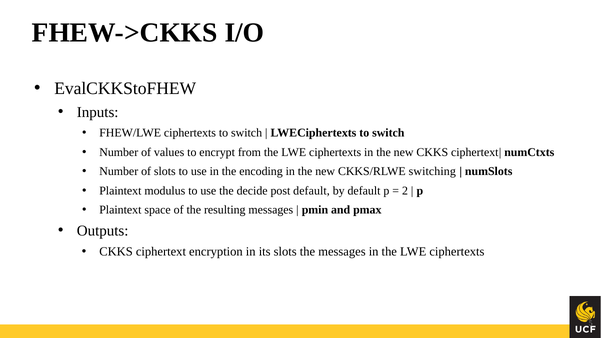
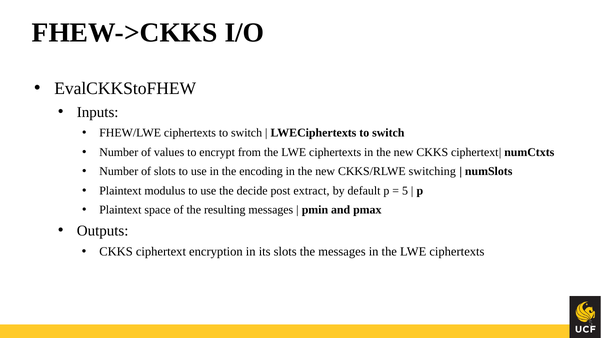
post default: default -> extract (311, 191)
2: 2 -> 5 (405, 191)
